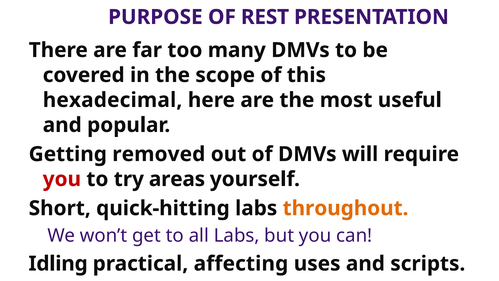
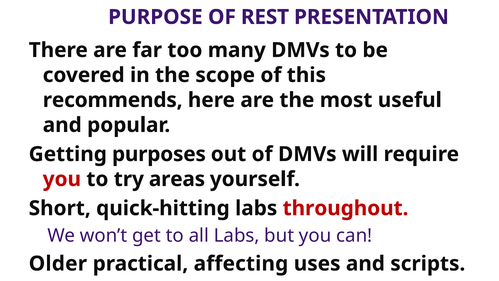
hexadecimal: hexadecimal -> recommends (113, 100)
removed: removed -> purposes (159, 154)
throughout colour: orange -> red (346, 208)
Idling: Idling -> Older (58, 263)
